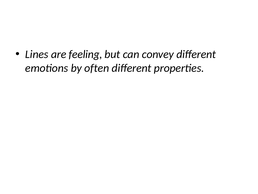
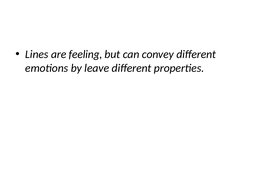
often: often -> leave (97, 68)
